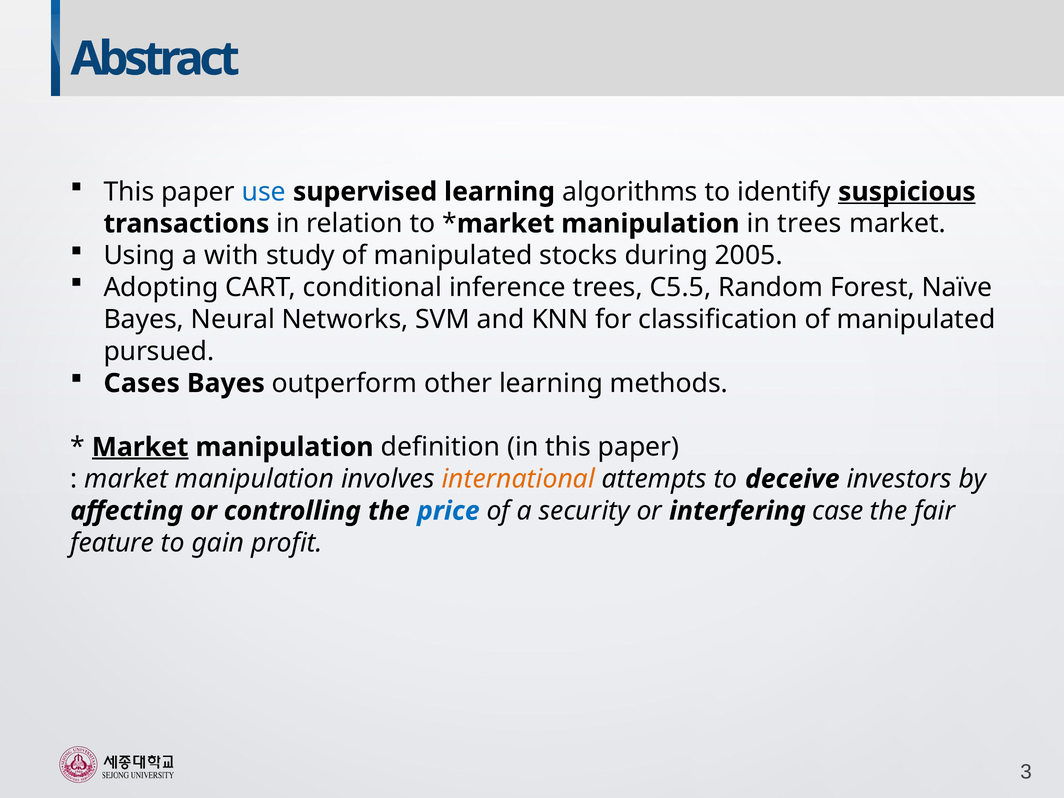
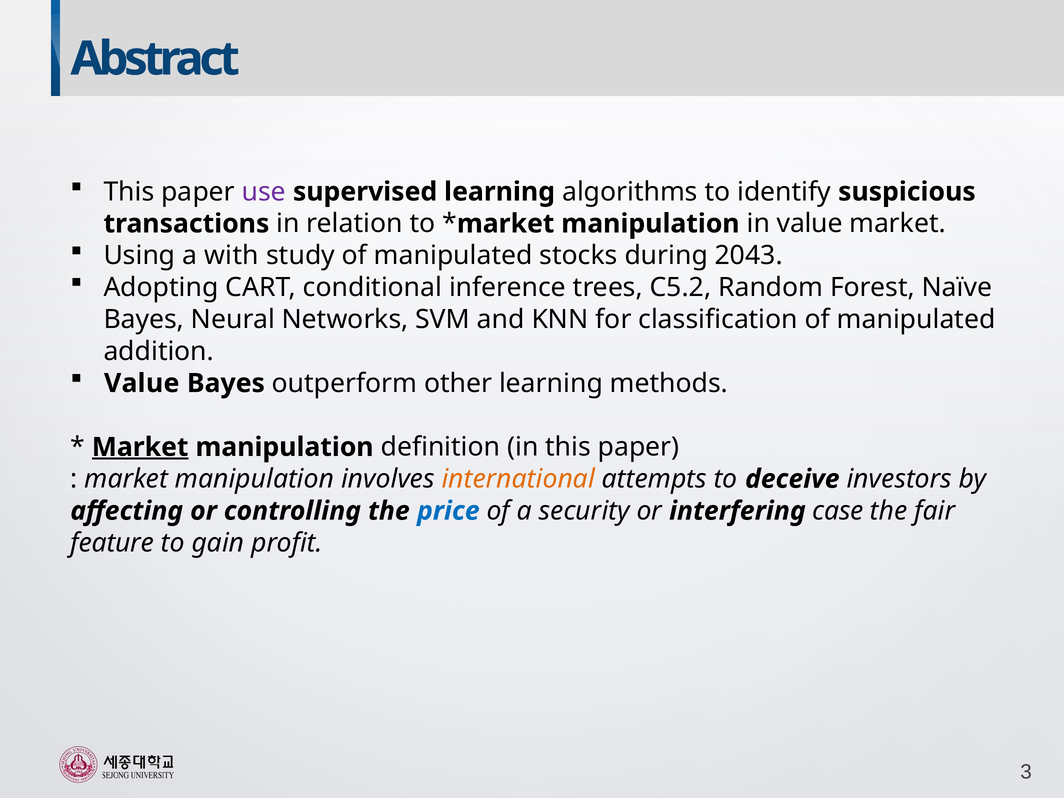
use colour: blue -> purple (264, 192)
suspicious underline: present -> none (907, 192)
in trees: trees -> value (810, 224)
2005: 2005 -> 2043 (749, 256)
C5.5: C5.5 -> C5.2 (680, 288)
pursued: pursued -> addition (159, 351)
Cases: Cases -> Value (142, 383)
